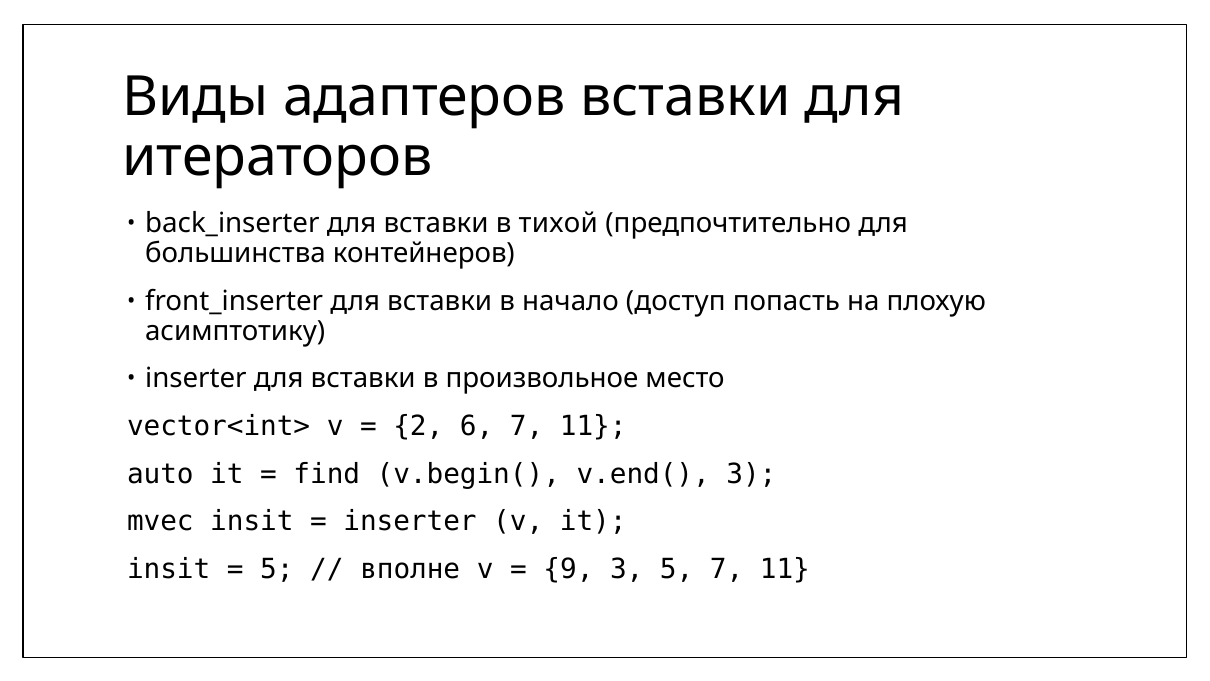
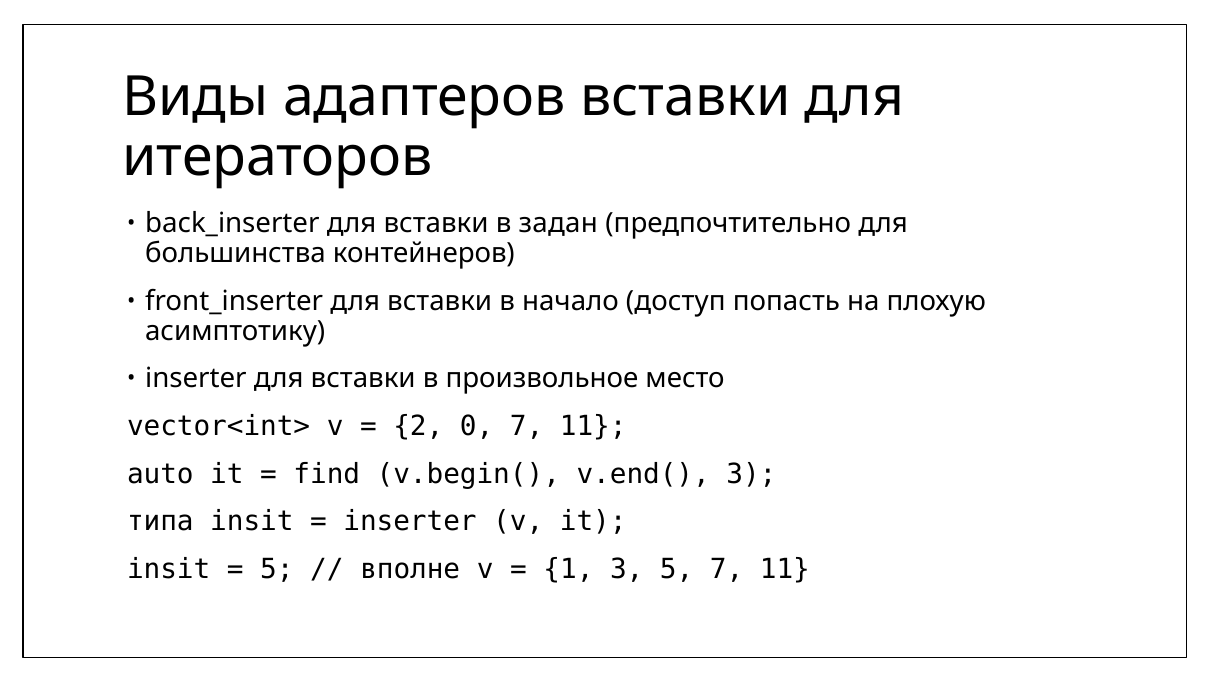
тихой: тихой -> задан (558, 224)
6: 6 -> 0 (477, 426)
mvec: mvec -> типа (160, 521)
9: 9 -> 1 (568, 569)
